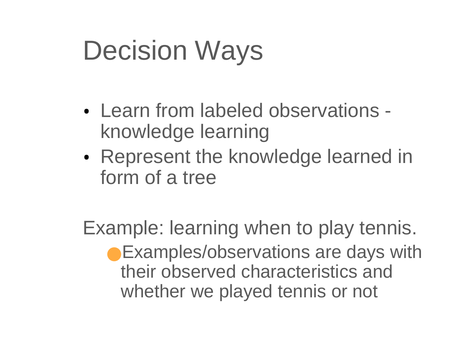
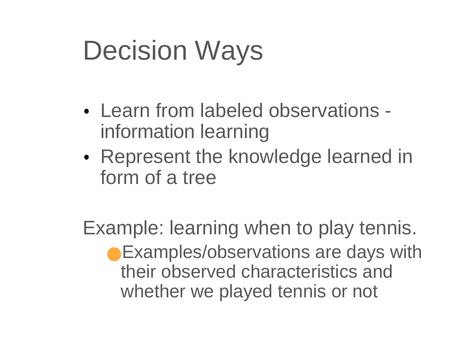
knowledge: knowledge -> information (148, 132)
